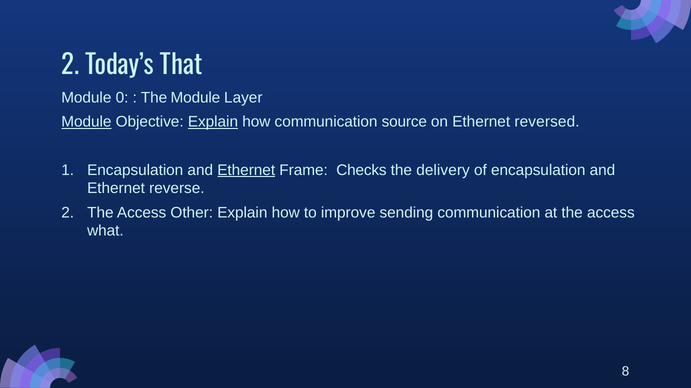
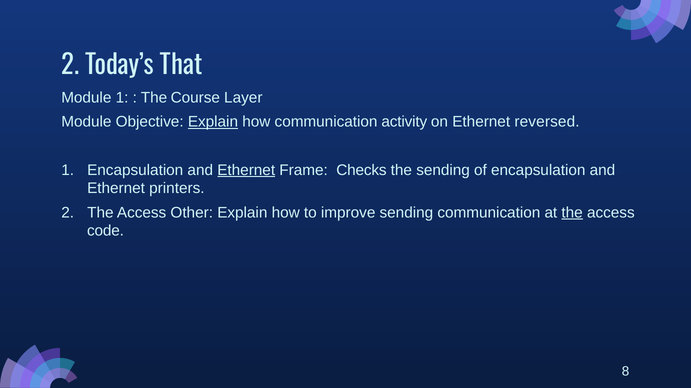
Module 0: 0 -> 1 (122, 98)
The Module: Module -> Course (195, 98)
Module underline: present -> none (86, 122)
source: source -> activity (404, 122)
the delivery: delivery -> sending (443, 170)
reverse: reverse -> printers (177, 189)
the underline: none -> present (572, 213)
what: what -> code (105, 231)
